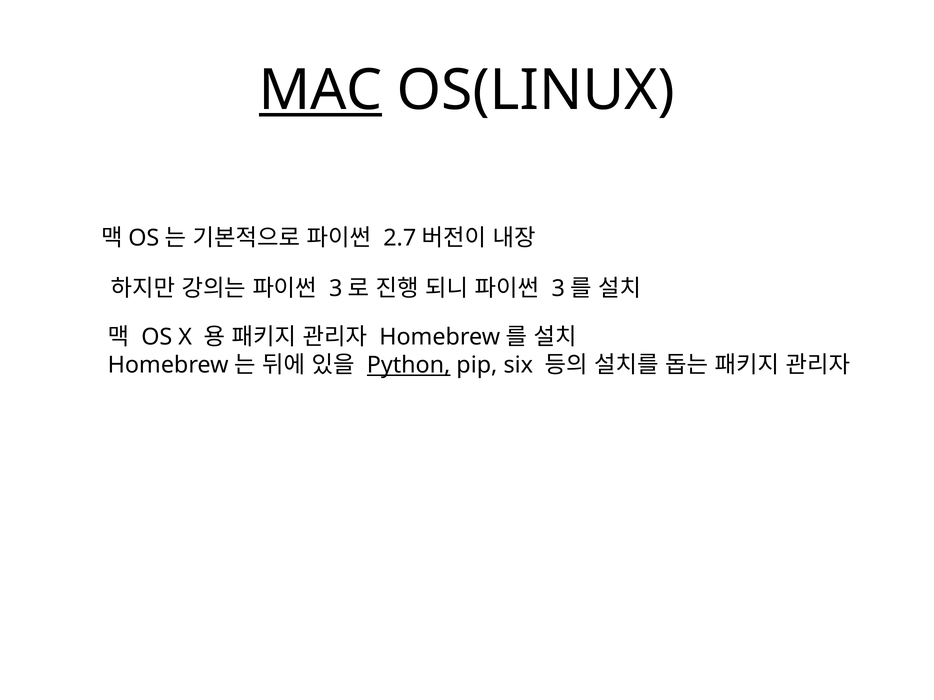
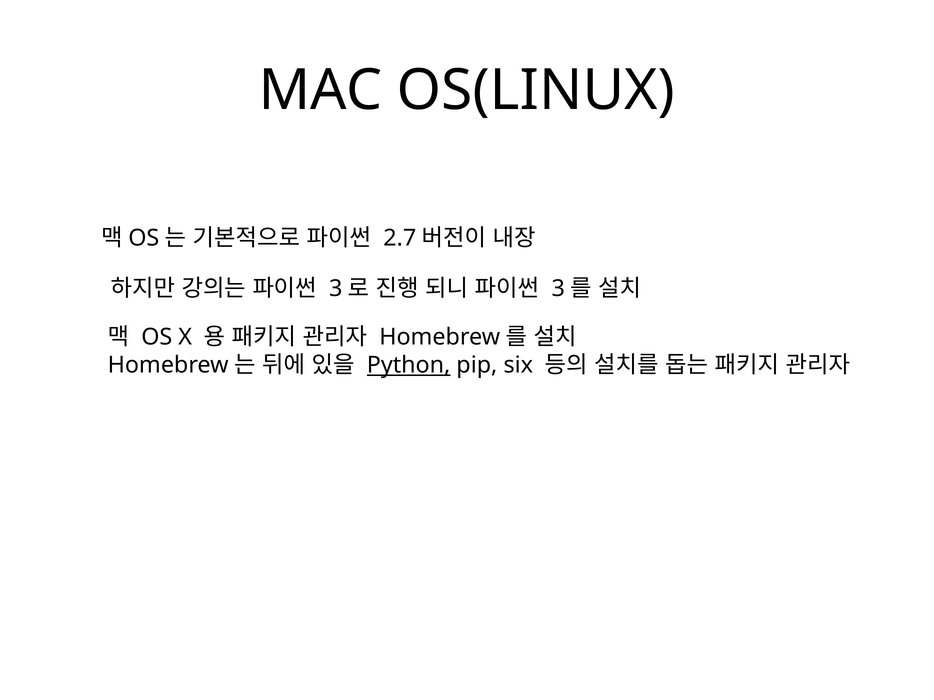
MAC underline: present -> none (321, 90)
